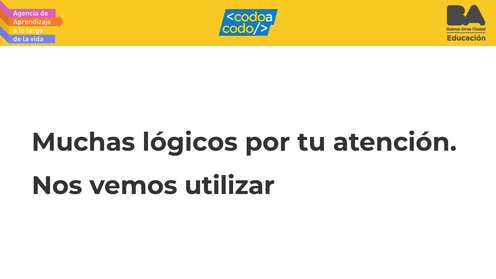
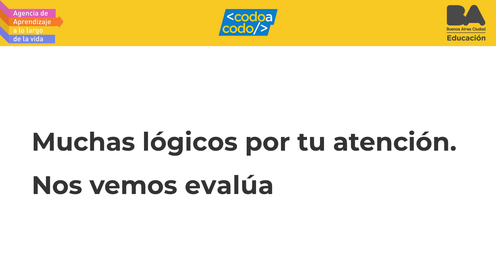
utilizar: utilizar -> evalúa (229, 186)
